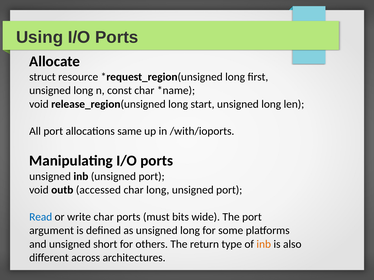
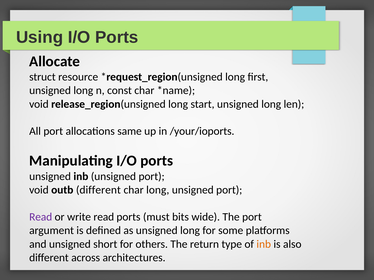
/with/ioports: /with/ioports -> /your/ioports (202, 131)
outb accessed: accessed -> different (98, 190)
Read colour: blue -> purple (41, 217)
write char: char -> read (104, 217)
